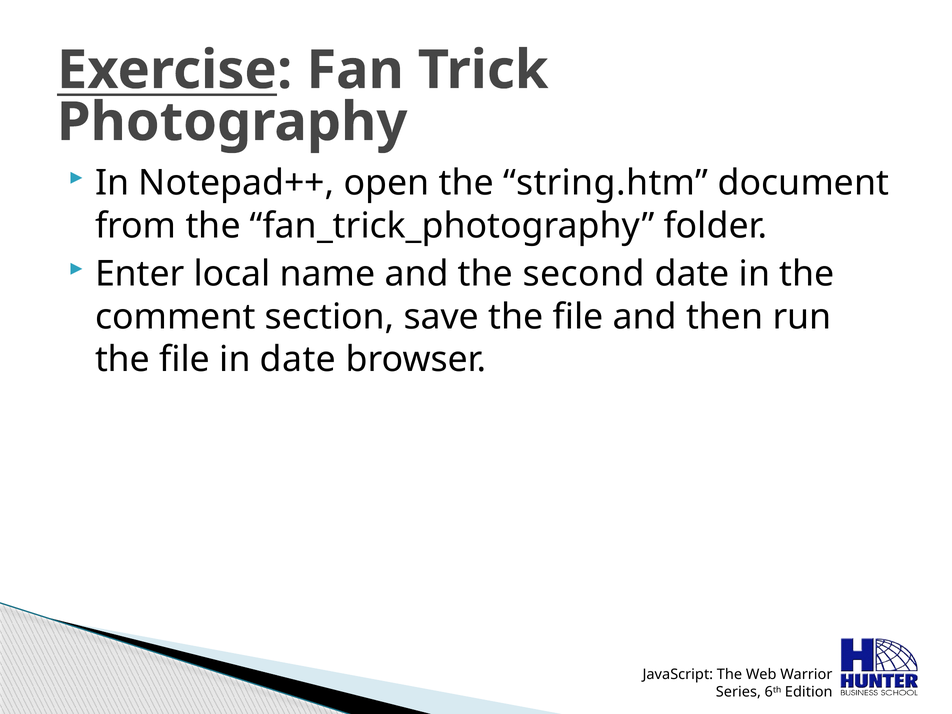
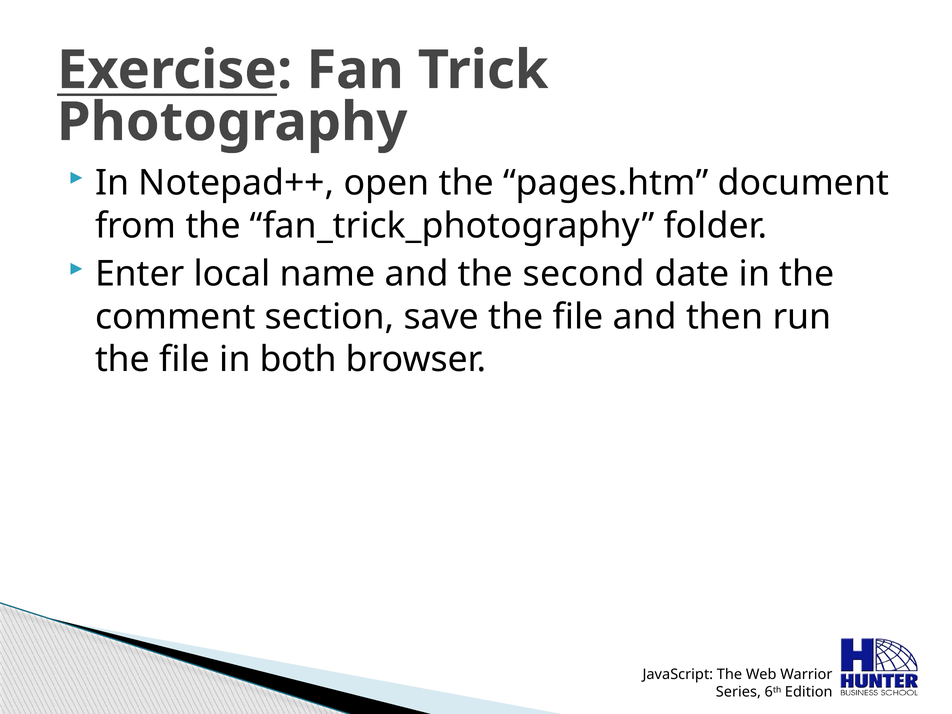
string.htm: string.htm -> pages.htm (606, 183)
in date: date -> both (298, 360)
